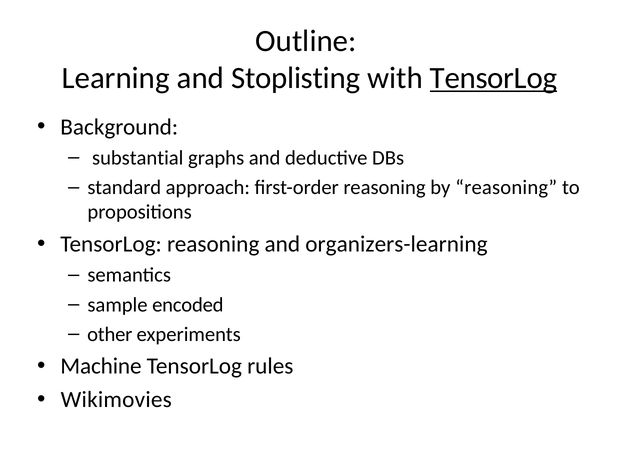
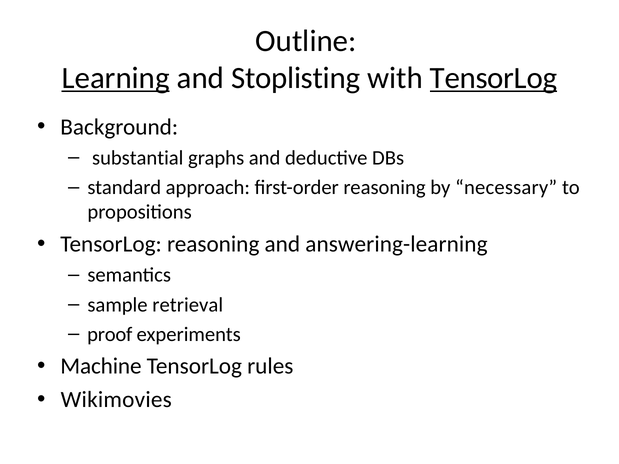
Learning underline: none -> present (116, 78)
by reasoning: reasoning -> necessary (506, 188)
organizers-learning: organizers-learning -> answering-learning (396, 244)
encoded: encoded -> retrieval (188, 305)
other: other -> proof (110, 334)
